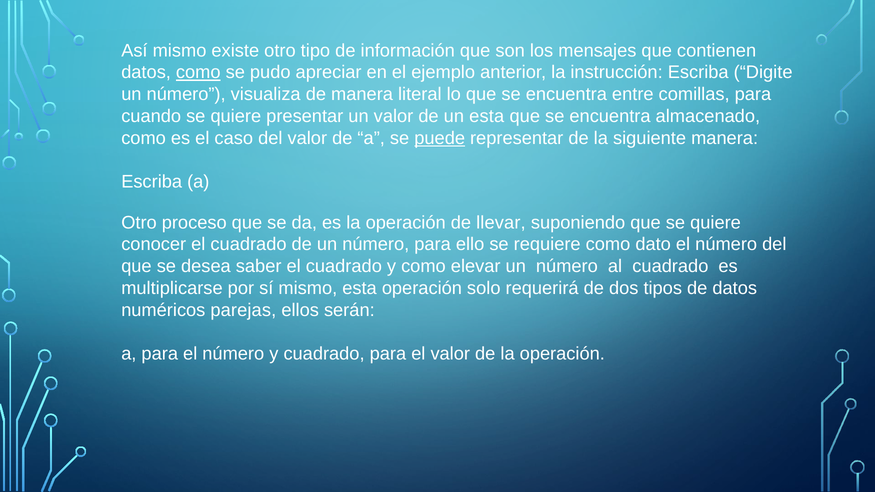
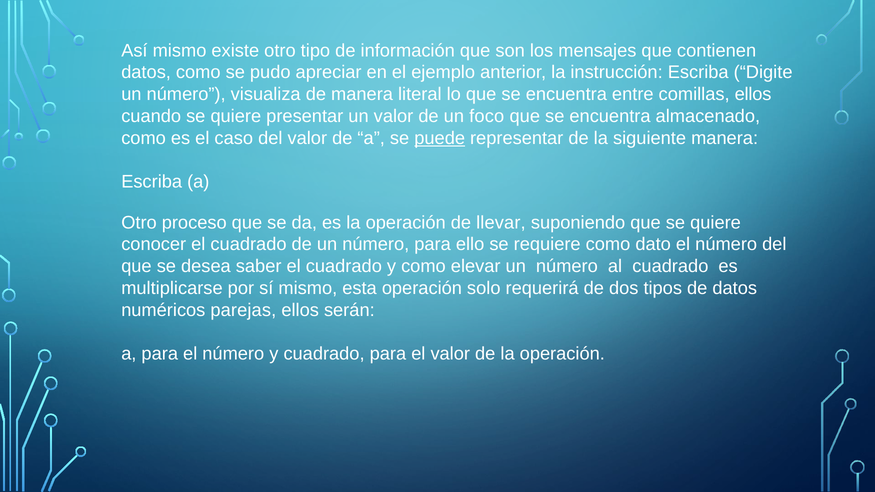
como underline: present -> none (198, 72)
comillas para: para -> ellos (753, 94)
un esta: esta -> foco (487, 116)
